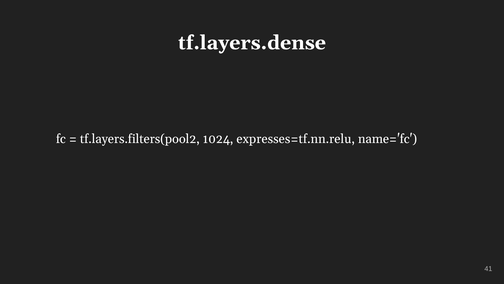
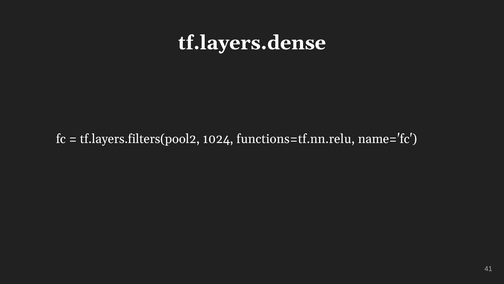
expresses=tf.nn.relu: expresses=tf.nn.relu -> functions=tf.nn.relu (296, 139)
